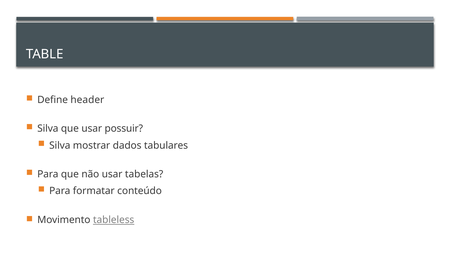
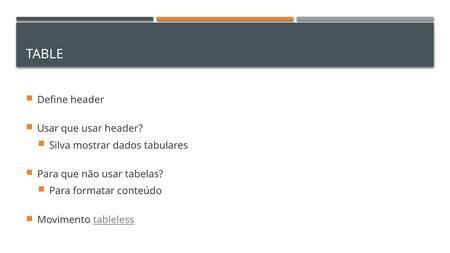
Silva: Silva -> Usar (48, 129)
usar possuir: possuir -> header (124, 129)
